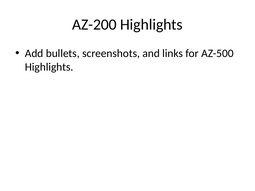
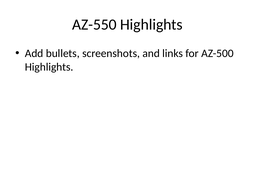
AZ-200: AZ-200 -> AZ-550 (94, 25)
